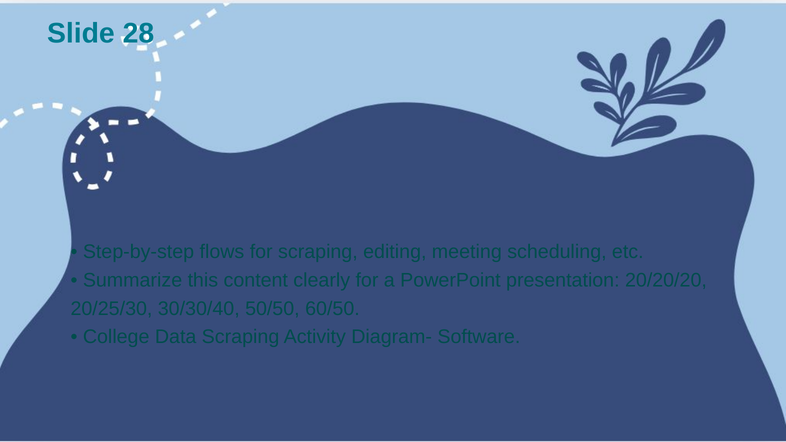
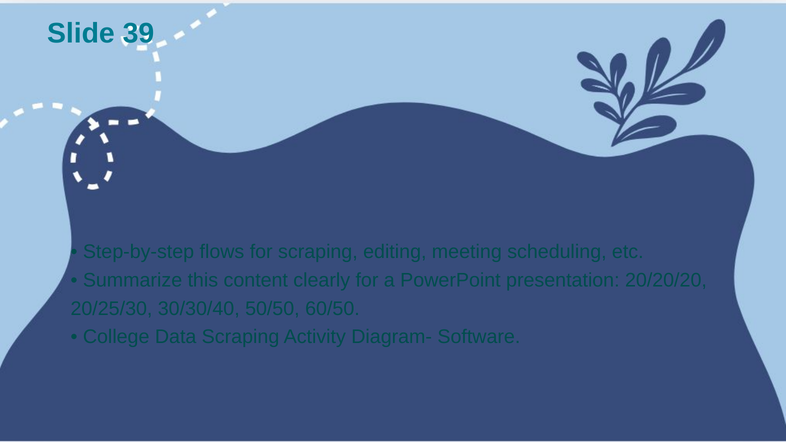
28: 28 -> 39 (138, 33)
